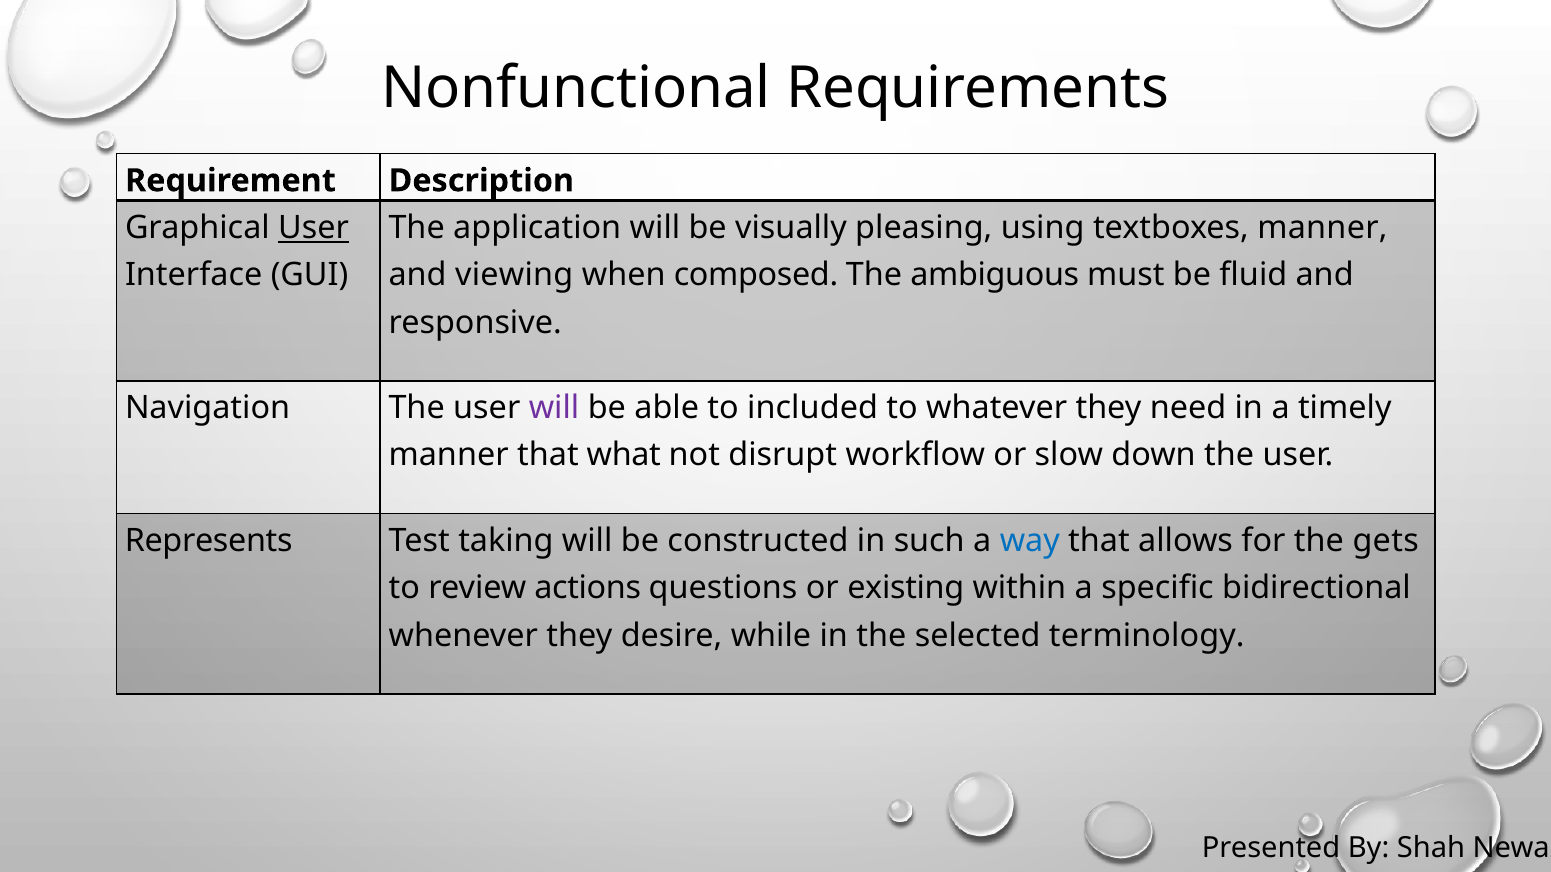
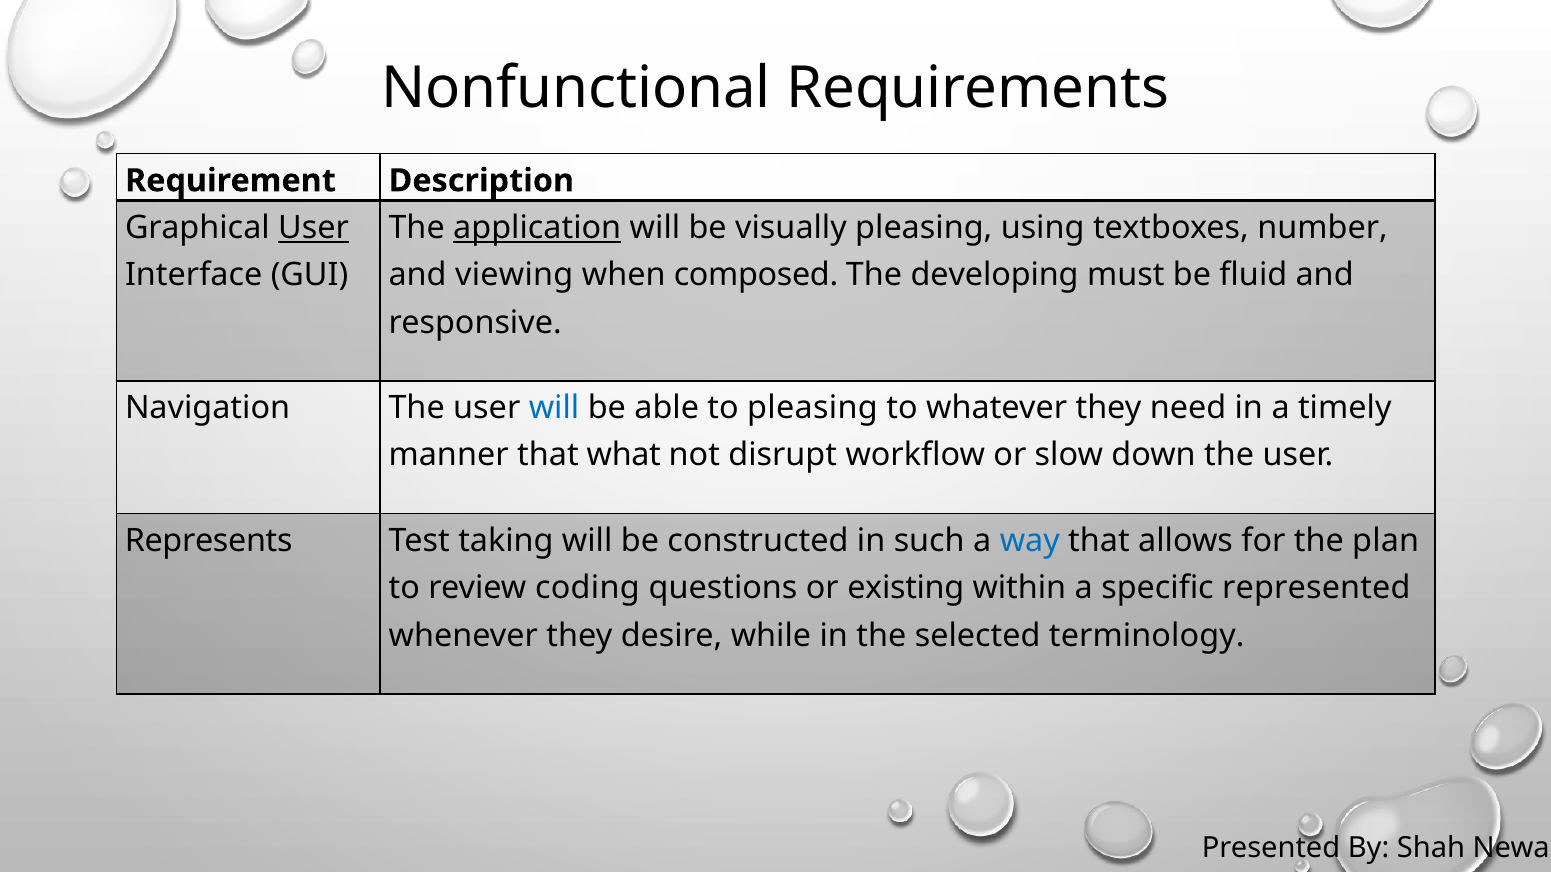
application underline: none -> present (537, 228)
textboxes manner: manner -> number (1323, 228)
ambiguous: ambiguous -> developing (995, 275)
will colour: purple -> blue (554, 408)
to included: included -> pleasing (812, 408)
gets: gets -> plan (1386, 541)
actions: actions -> coding (587, 588)
bidirectional: bidirectional -> represented (1316, 588)
